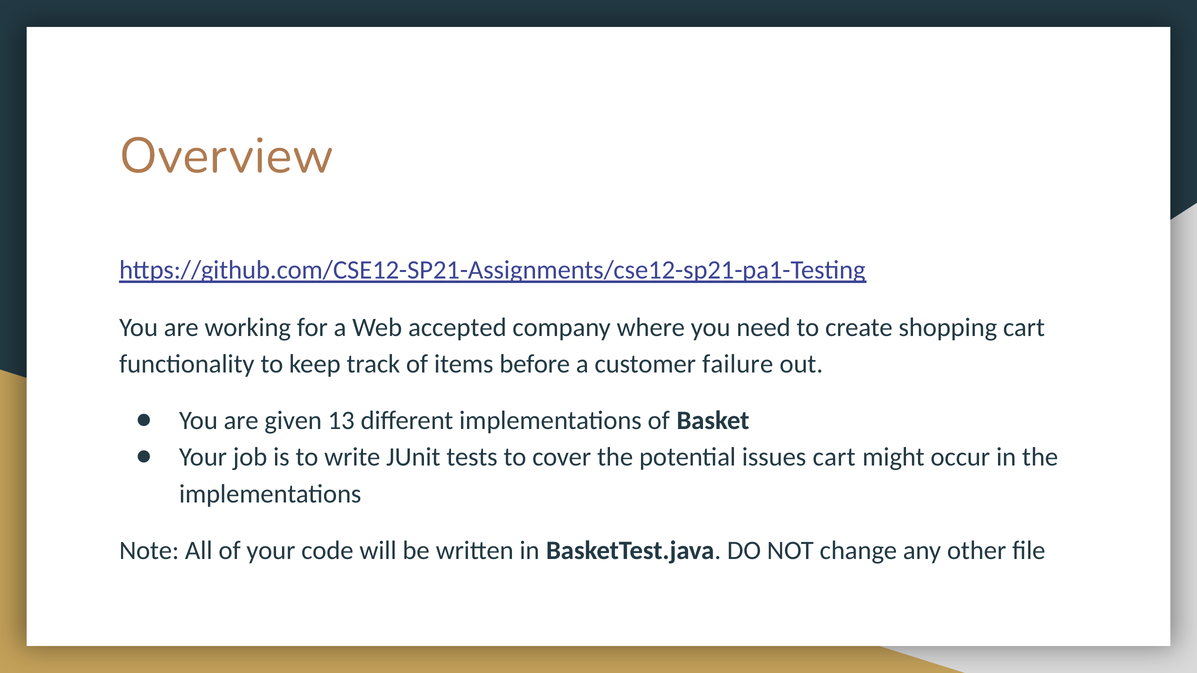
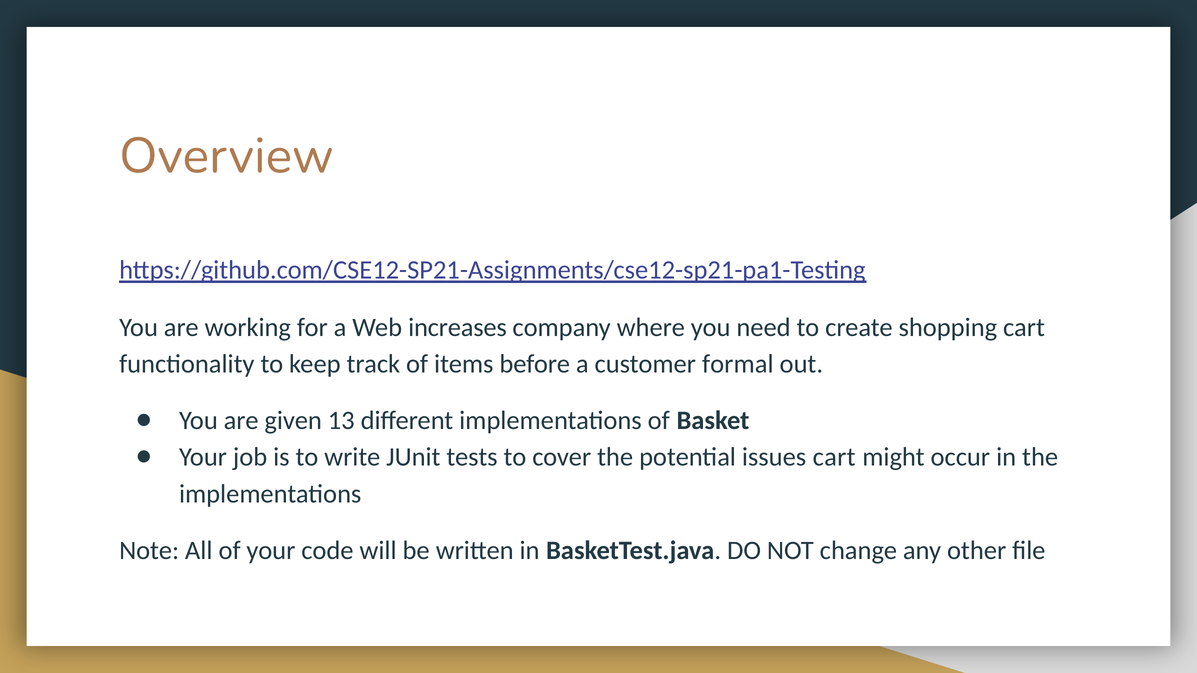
accepted: accepted -> increases (457, 328)
failure: failure -> formal (738, 364)
